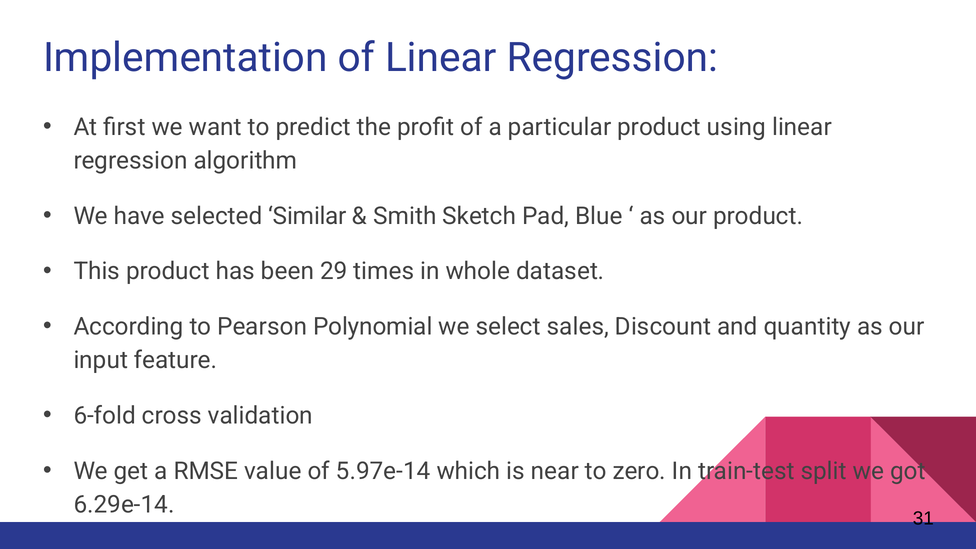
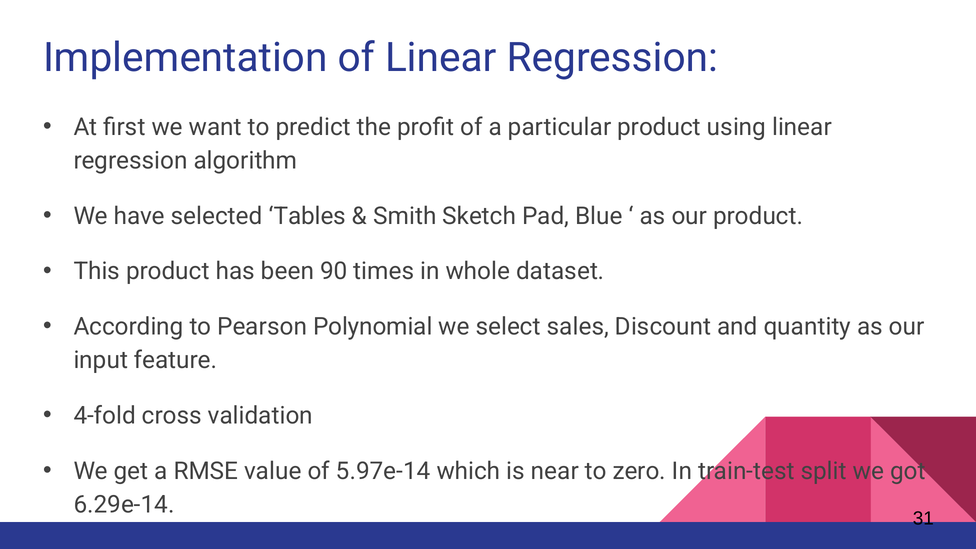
Similar: Similar -> Tables (307, 216)
29: 29 -> 90 (334, 271)
6-fold: 6-fold -> 4-fold (105, 416)
